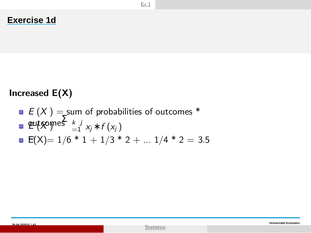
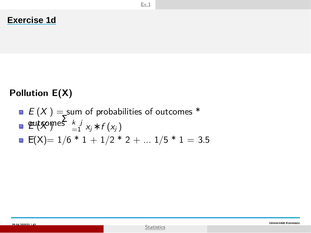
Increased: Increased -> Pollution (29, 93)
1/3: 1/3 -> 1/2 (107, 140)
1/4: 1/4 -> 1/5 (161, 140)
2: 2 -> 1 (181, 140)
